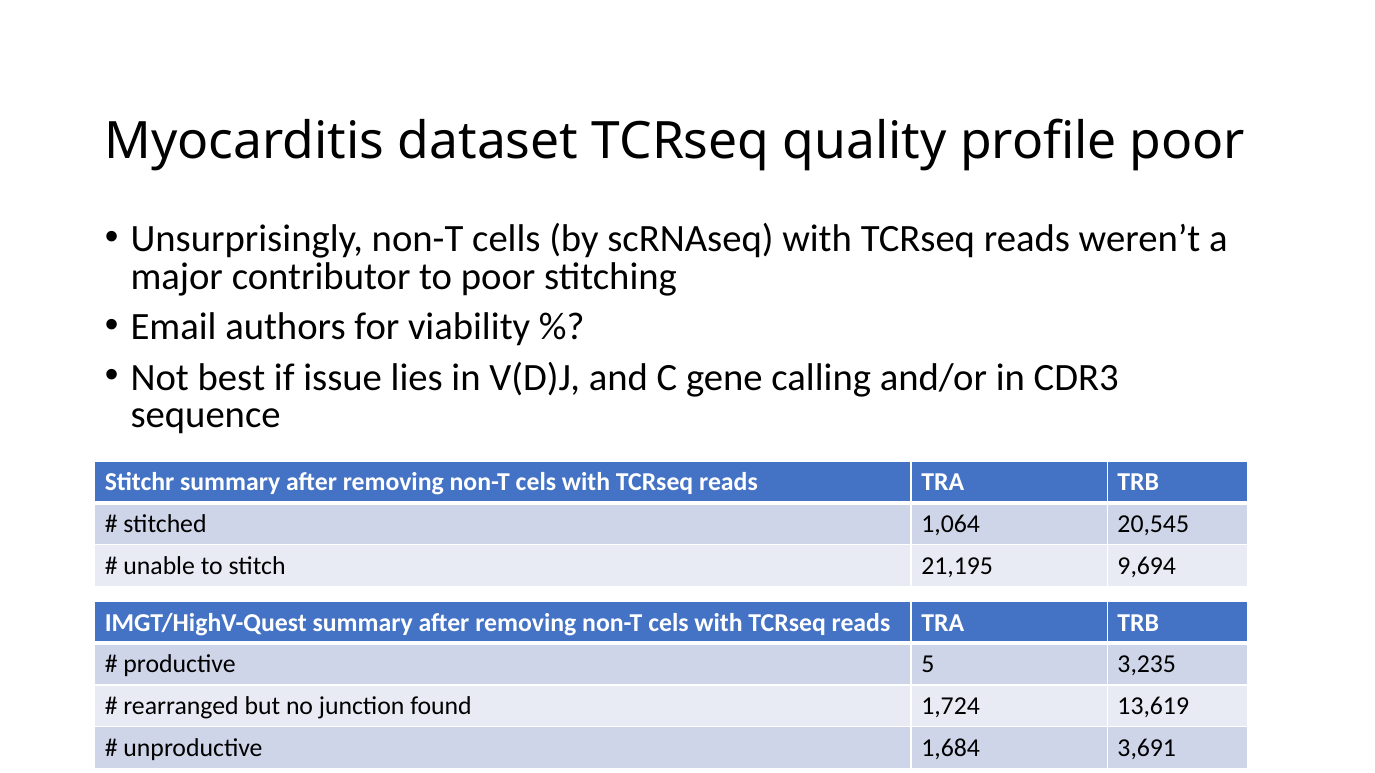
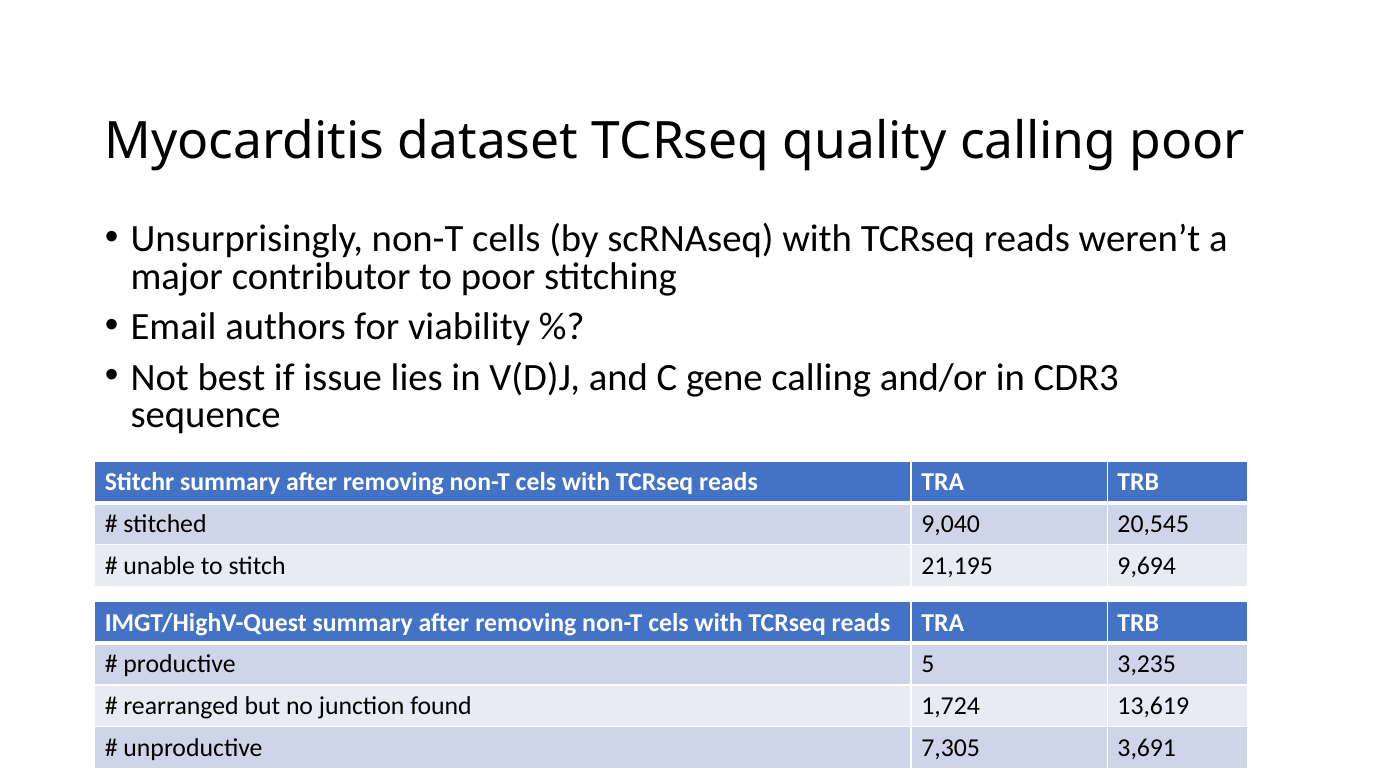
quality profile: profile -> calling (1038, 141)
1,064: 1,064 -> 9,040 (951, 525)
1,684: 1,684 -> 7,305 (951, 748)
